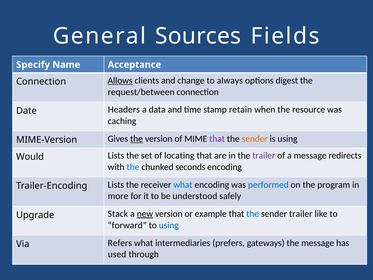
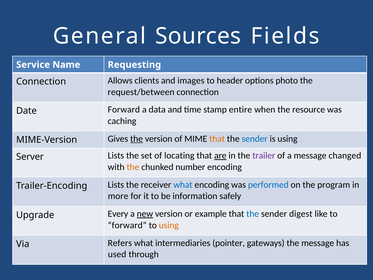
Specify: Specify -> Service (33, 65)
Acceptance: Acceptance -> Requesting (134, 65)
Allows underline: present -> none (120, 80)
change: change -> images (191, 80)
always: always -> header (230, 80)
digest: digest -> photo (287, 80)
Date Headers: Headers -> Forward (124, 110)
retain: retain -> entire (240, 110)
that colour: purple -> orange (217, 139)
sender colour: orange -> blue (255, 139)
Would: Would -> Server (30, 157)
are underline: none -> present (220, 155)
redirects: redirects -> changed (345, 155)
the colour: blue -> orange (133, 167)
seconds: seconds -> number (190, 167)
understood: understood -> information (195, 196)
Stack: Stack -> Every (118, 214)
sender trailer: trailer -> digest (301, 214)
using colour: blue -> orange (169, 225)
prefers: prefers -> pointer (229, 243)
